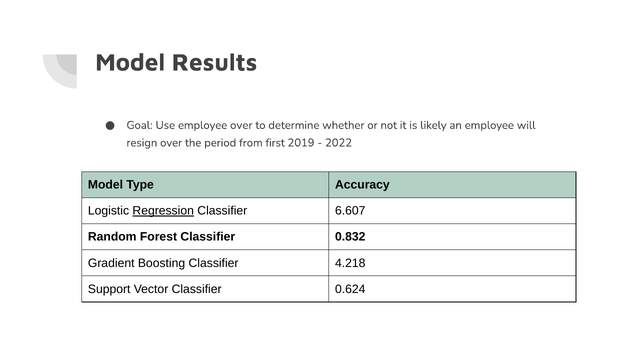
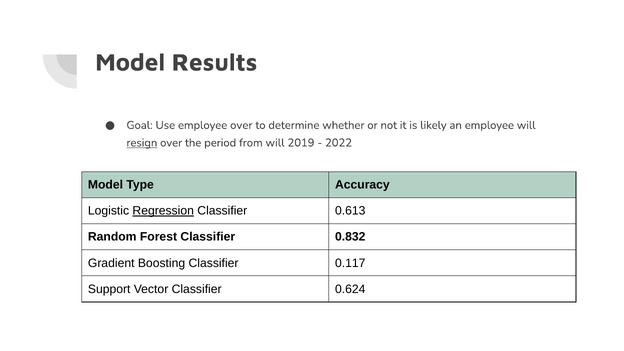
resign underline: none -> present (142, 143)
from first: first -> will (275, 143)
6.607: 6.607 -> 0.613 (350, 211)
4.218: 4.218 -> 0.117 (350, 263)
